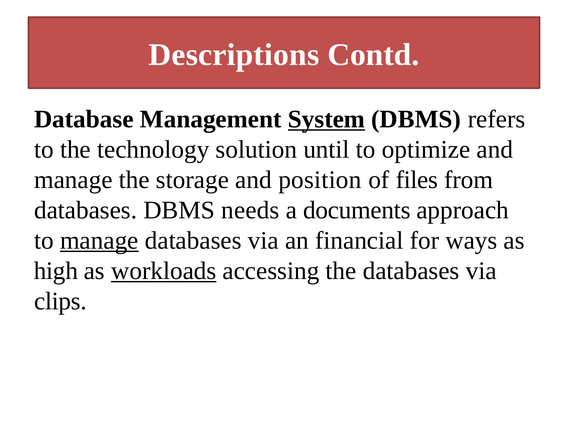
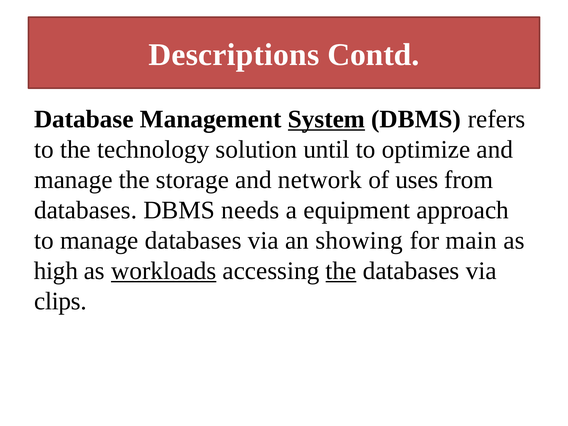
position: position -> network (320, 180)
files: files -> uses (417, 180)
documents: documents -> equipment (357, 210)
manage underline: present -> none (99, 240)
financial: financial -> showing (359, 240)
ways: ways -> main (471, 240)
the underline: none -> present (341, 271)
